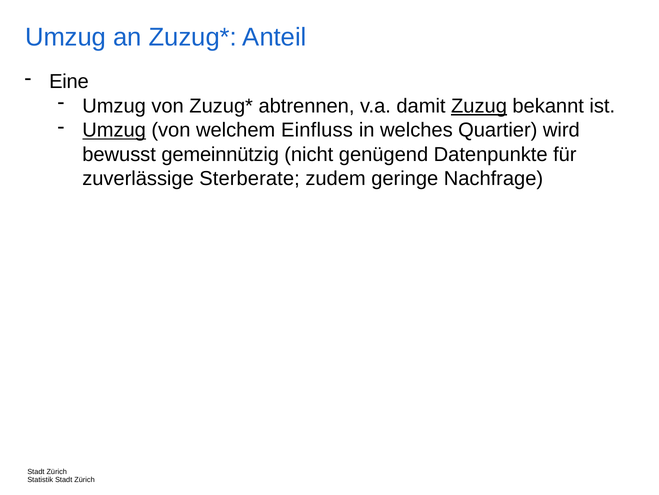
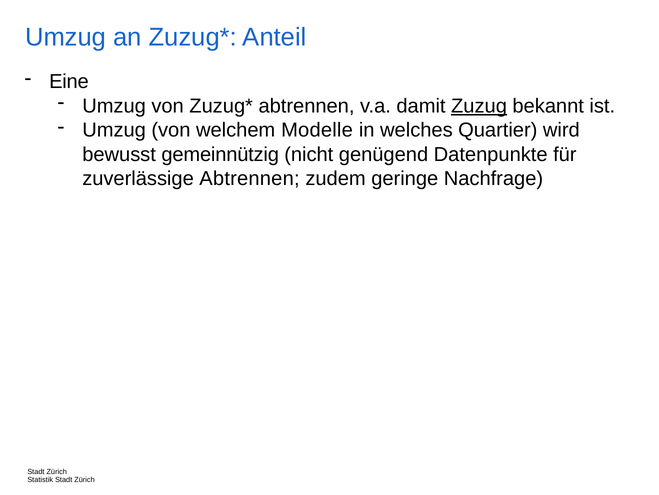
Umzug underline: present -> none (114, 130)
Einfluss: Einfluss -> Modelle (317, 130)
zuverlässige Sterberate: Sterberate -> Abtrennen (249, 178)
